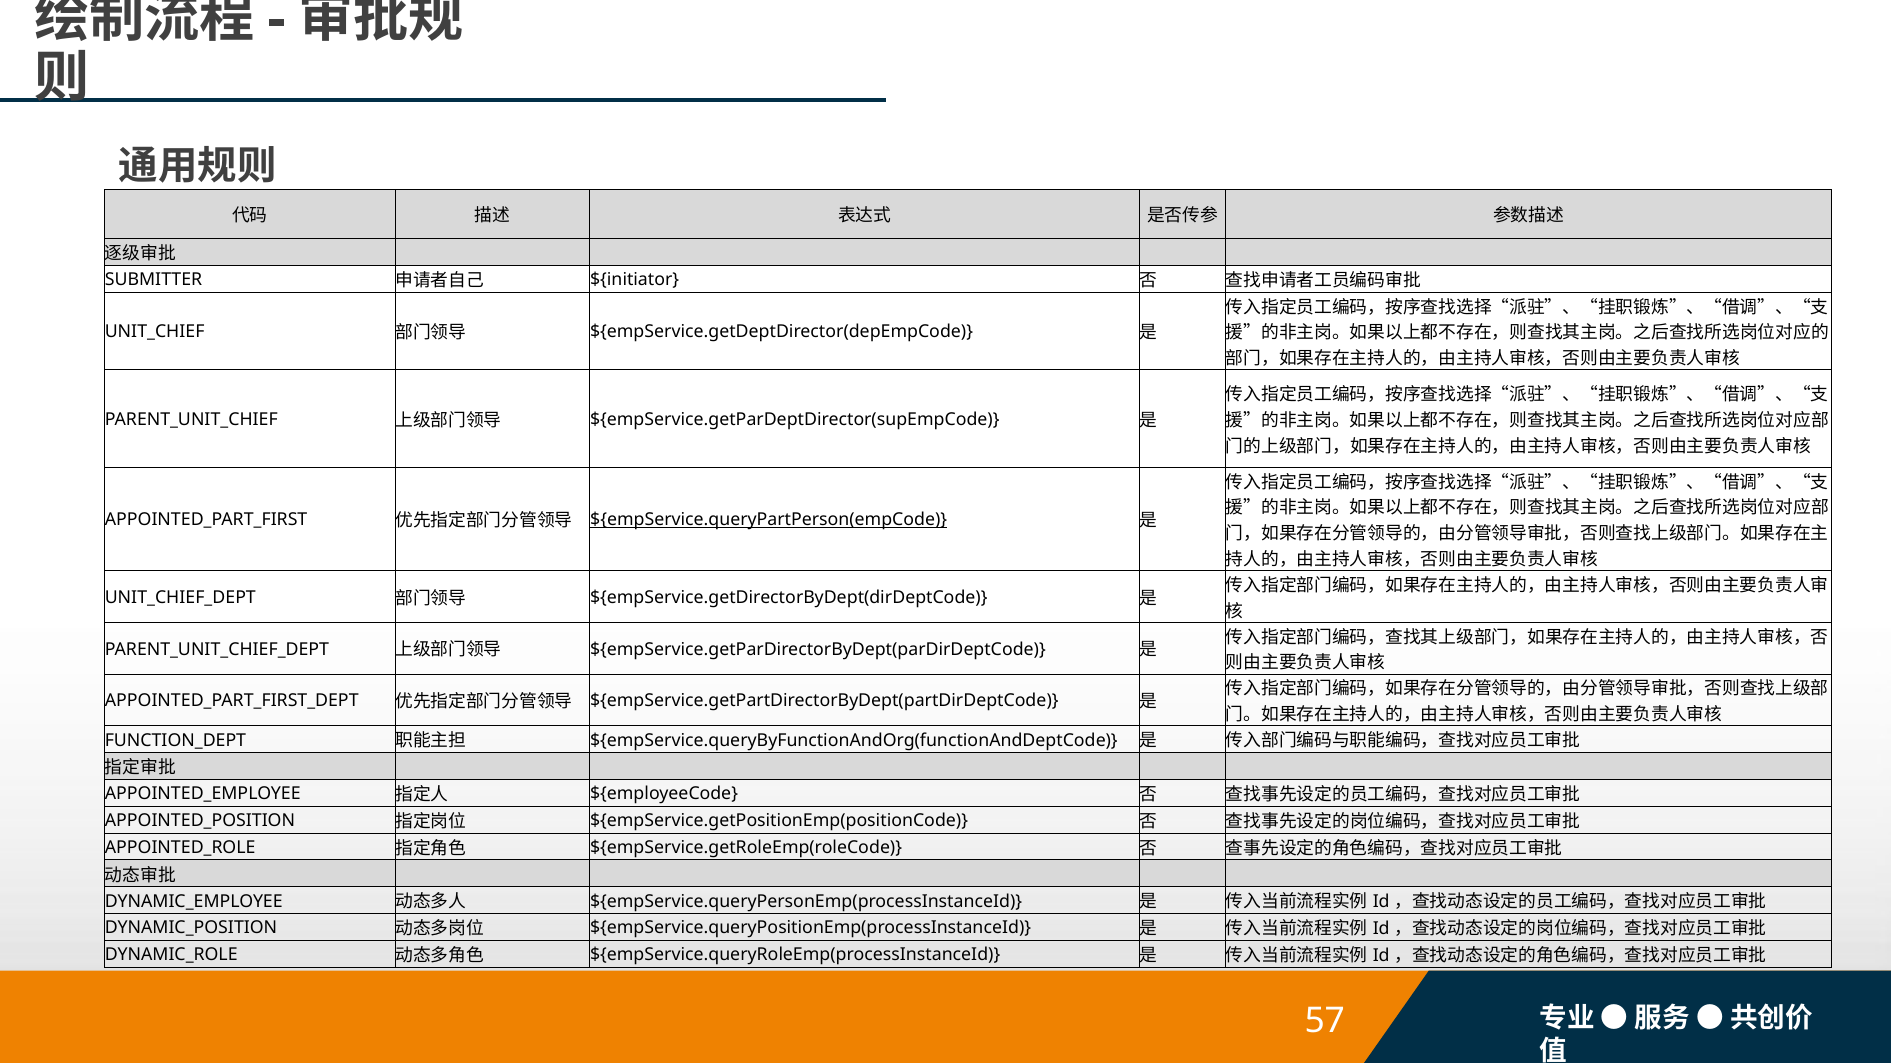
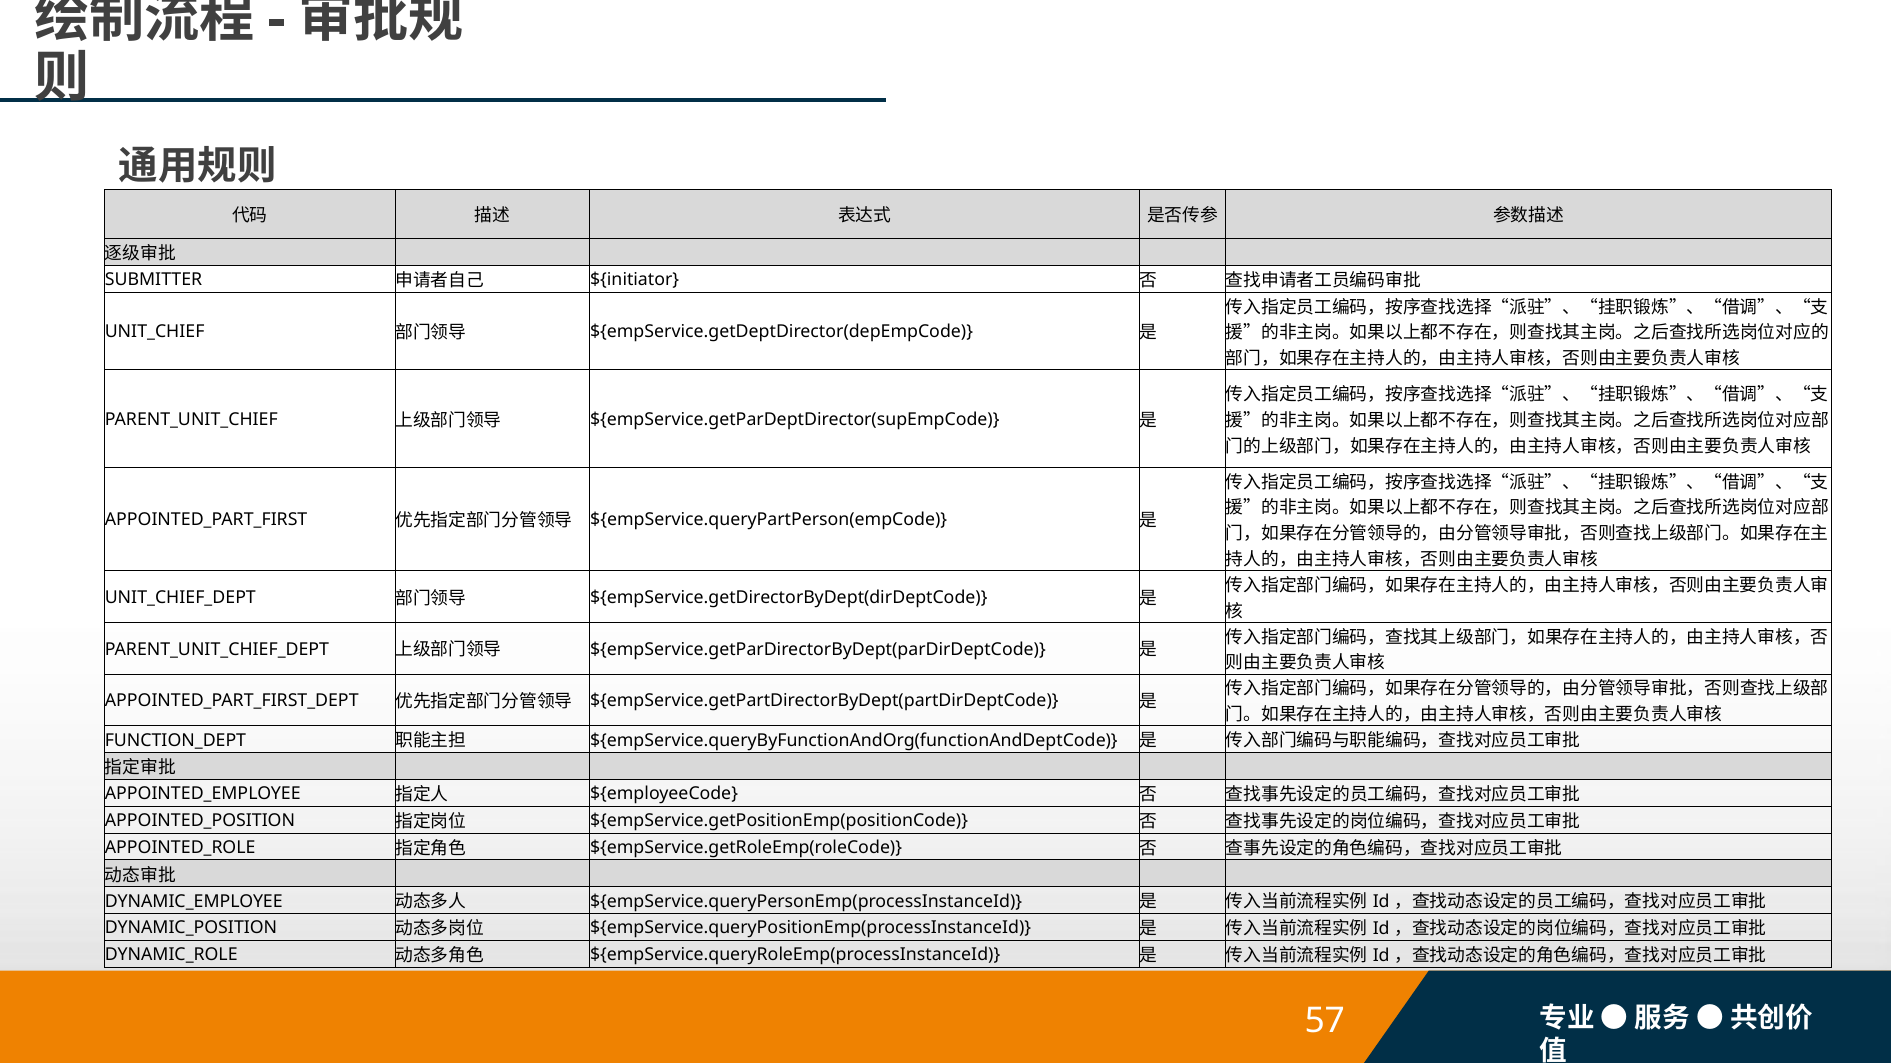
${empService.queryPartPerson(empCode underline: present -> none (769, 520)
